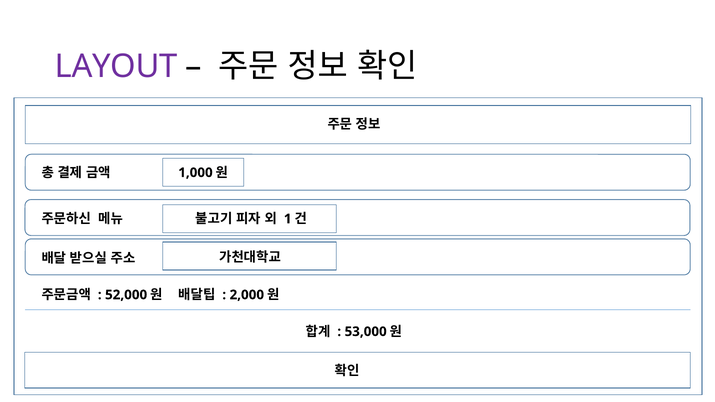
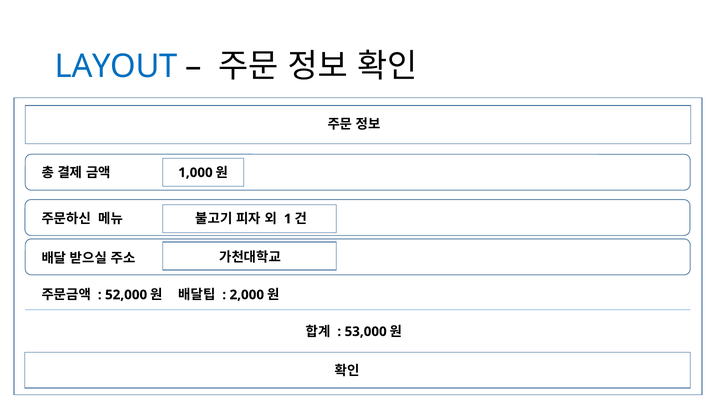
LAYOUT colour: purple -> blue (116, 66)
